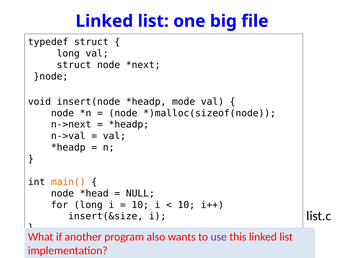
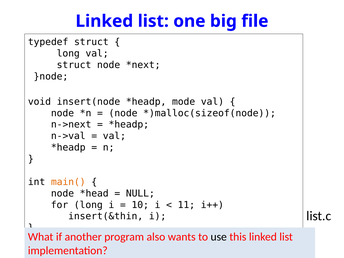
10: 10 -> 11 (186, 205)
insert(&size: insert(&size -> insert(&thin (106, 216)
use colour: purple -> black (219, 237)
